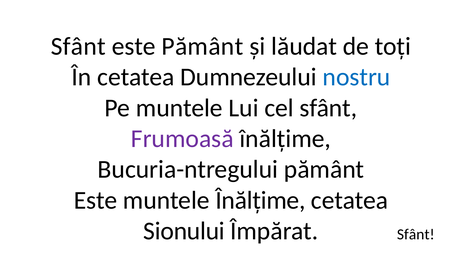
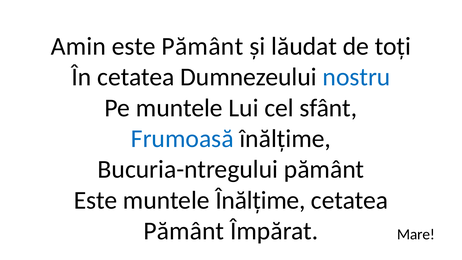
Sfânt: Sfânt -> Amin (78, 46)
Frumoasă colour: purple -> blue (182, 139)
Sionului: Sionului -> Pământ (184, 231)
Împărat Sfânt: Sfânt -> Mare (416, 234)
